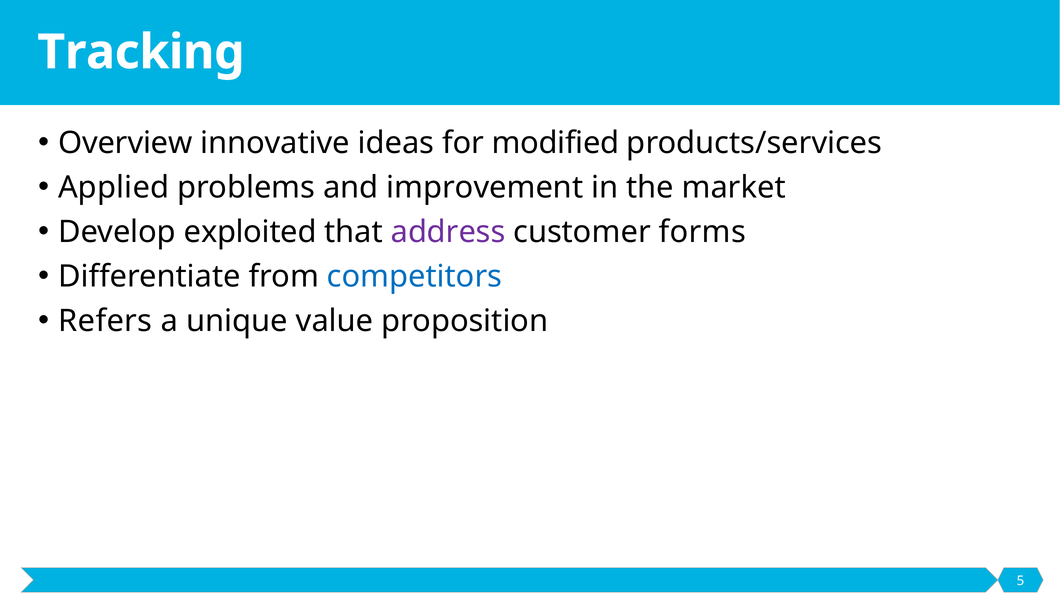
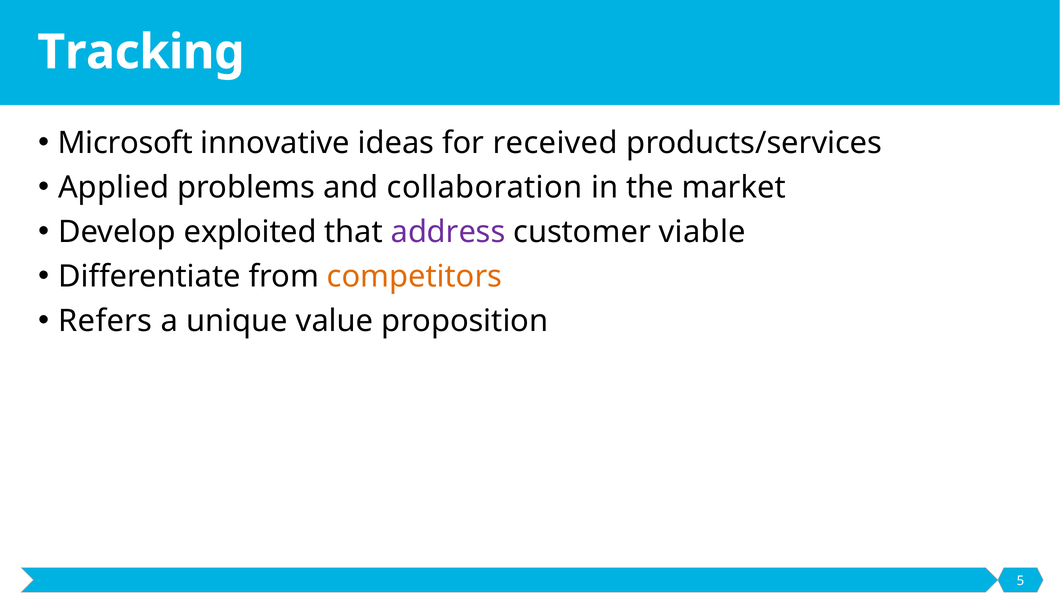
Overview: Overview -> Microsoft (125, 143)
modified: modified -> received (555, 143)
improvement: improvement -> collaboration (485, 187)
forms: forms -> viable (702, 232)
competitors colour: blue -> orange (415, 276)
